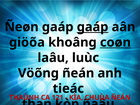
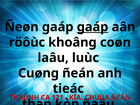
giöõa: giöõa -> röôùc (27, 42)
coøn underline: present -> none (115, 42)
Vöõng: Vöõng -> Cuøng (38, 73)
